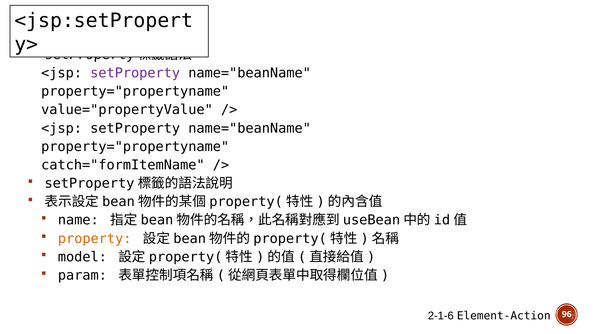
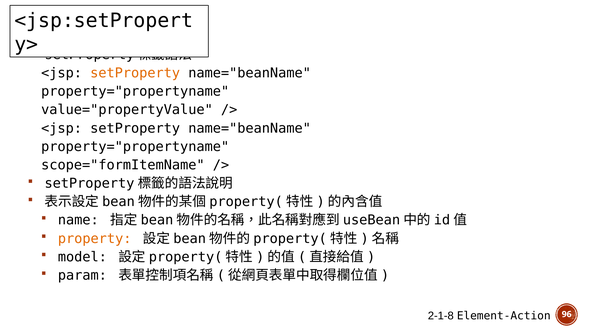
setProperty colour: purple -> orange (135, 73)
catch="formItemName: catch="formItemName -> scope="formItemName (123, 165)
2-1-6: 2-1-6 -> 2-1-8 (441, 316)
